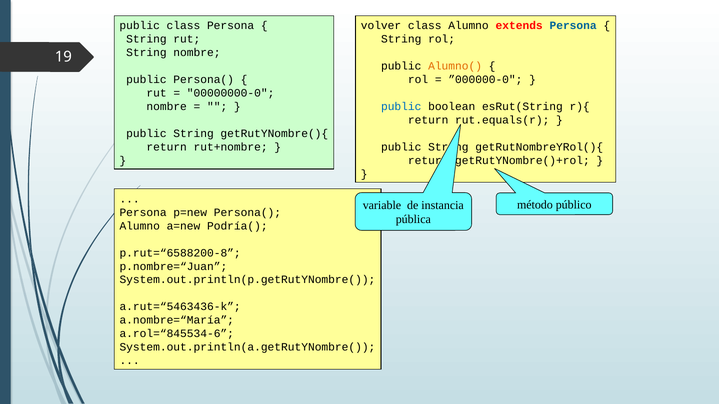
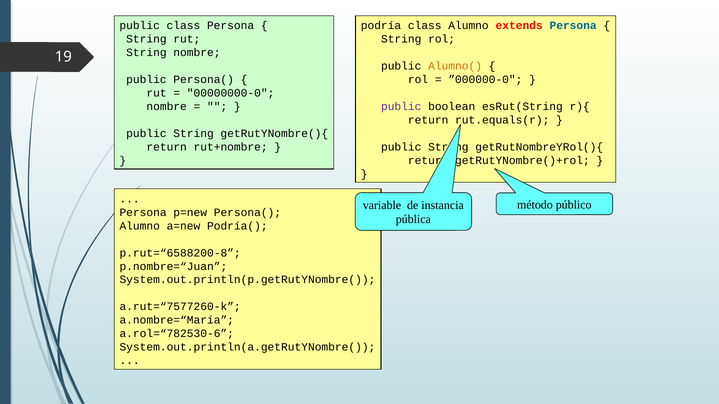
volver: volver -> podría (381, 26)
public colour: blue -> purple (401, 107)
a.rut=“5463436-k: a.rut=“5463436-k -> a.rut=“7577260-k (180, 307)
a.rol=“845534-6: a.rol=“845534-6 -> a.rol=“782530-6 (177, 334)
